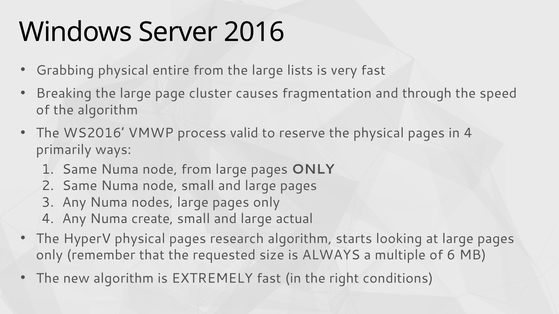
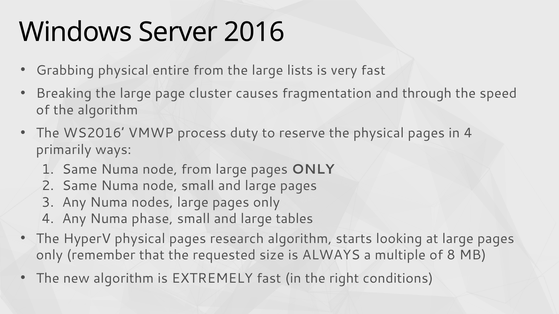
valid: valid -> duty (244, 133)
create: create -> phase (152, 219)
actual: actual -> tables (294, 219)
6: 6 -> 8 (451, 255)
